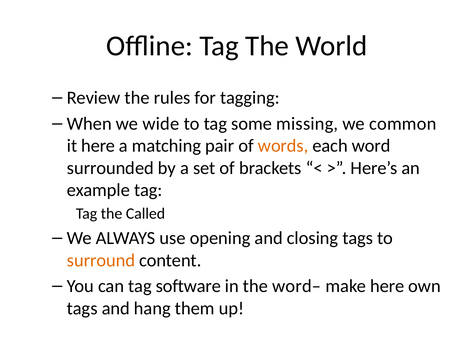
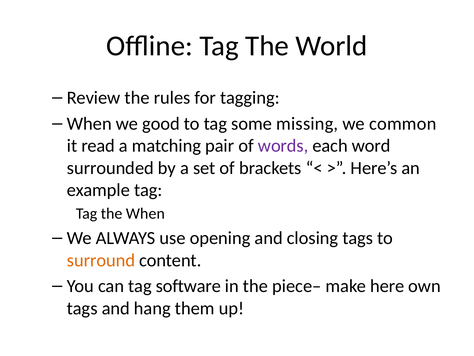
wide: wide -> good (161, 124)
it here: here -> read (98, 146)
words colour: orange -> purple (283, 146)
the Called: Called -> When (145, 213)
word–: word– -> piece– (297, 286)
